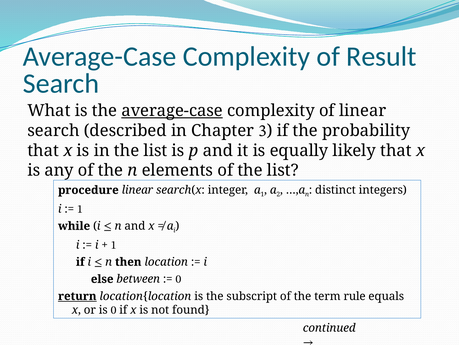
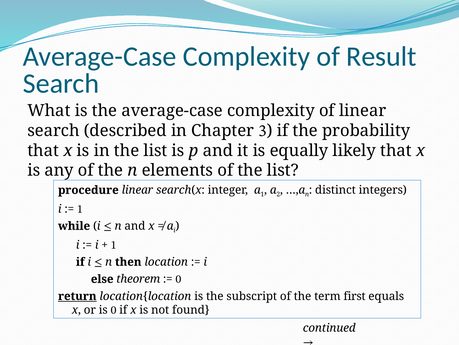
average-case underline: present -> none (172, 111)
between: between -> theorem (138, 279)
rule: rule -> first (355, 296)
